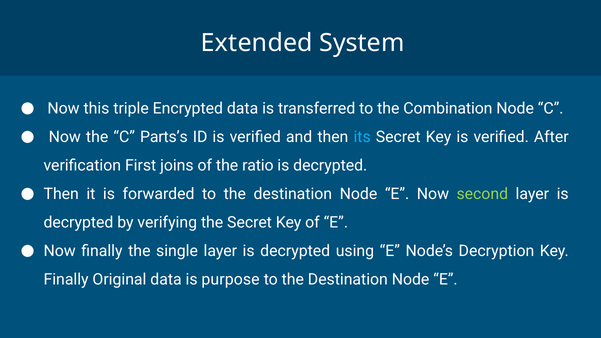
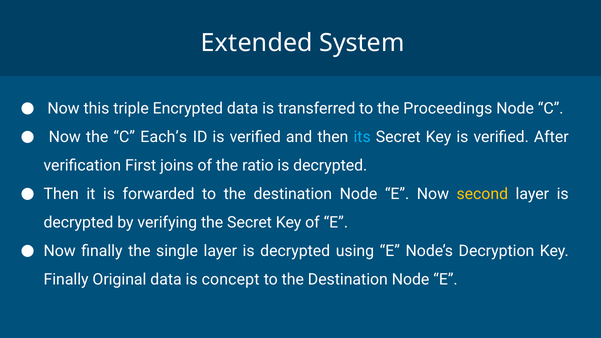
Combination: Combination -> Proceedings (448, 108)
Parts’s: Parts’s -> Each’s (164, 137)
second colour: light green -> yellow (482, 194)
purpose: purpose -> concept (231, 280)
